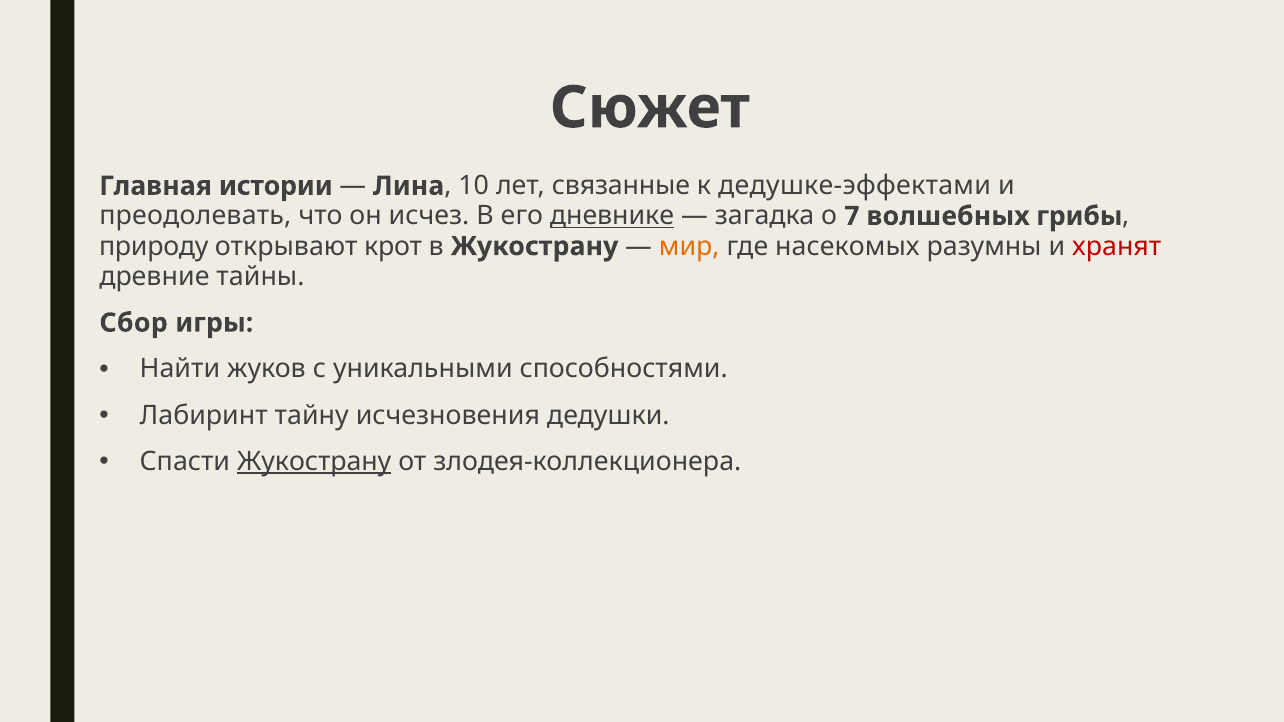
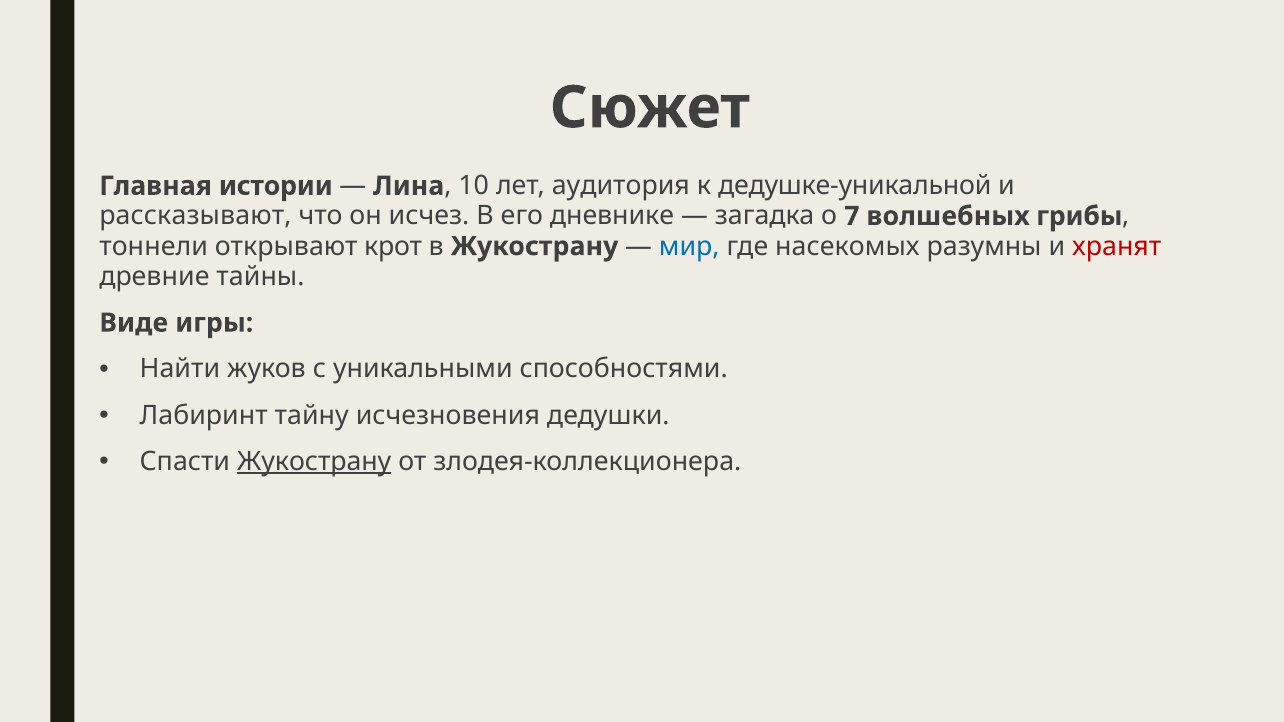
связанные: связанные -> аудитория (621, 186)
дедушке-эффектами: дедушке-эффектами -> дедушке-уникальной (855, 186)
преодолевать: преодолевать -> рассказывают (195, 216)
дневнике underline: present -> none (612, 216)
природу: природу -> тоннели (154, 246)
мир colour: orange -> blue (689, 246)
Сбор: Сбор -> Виде (134, 323)
